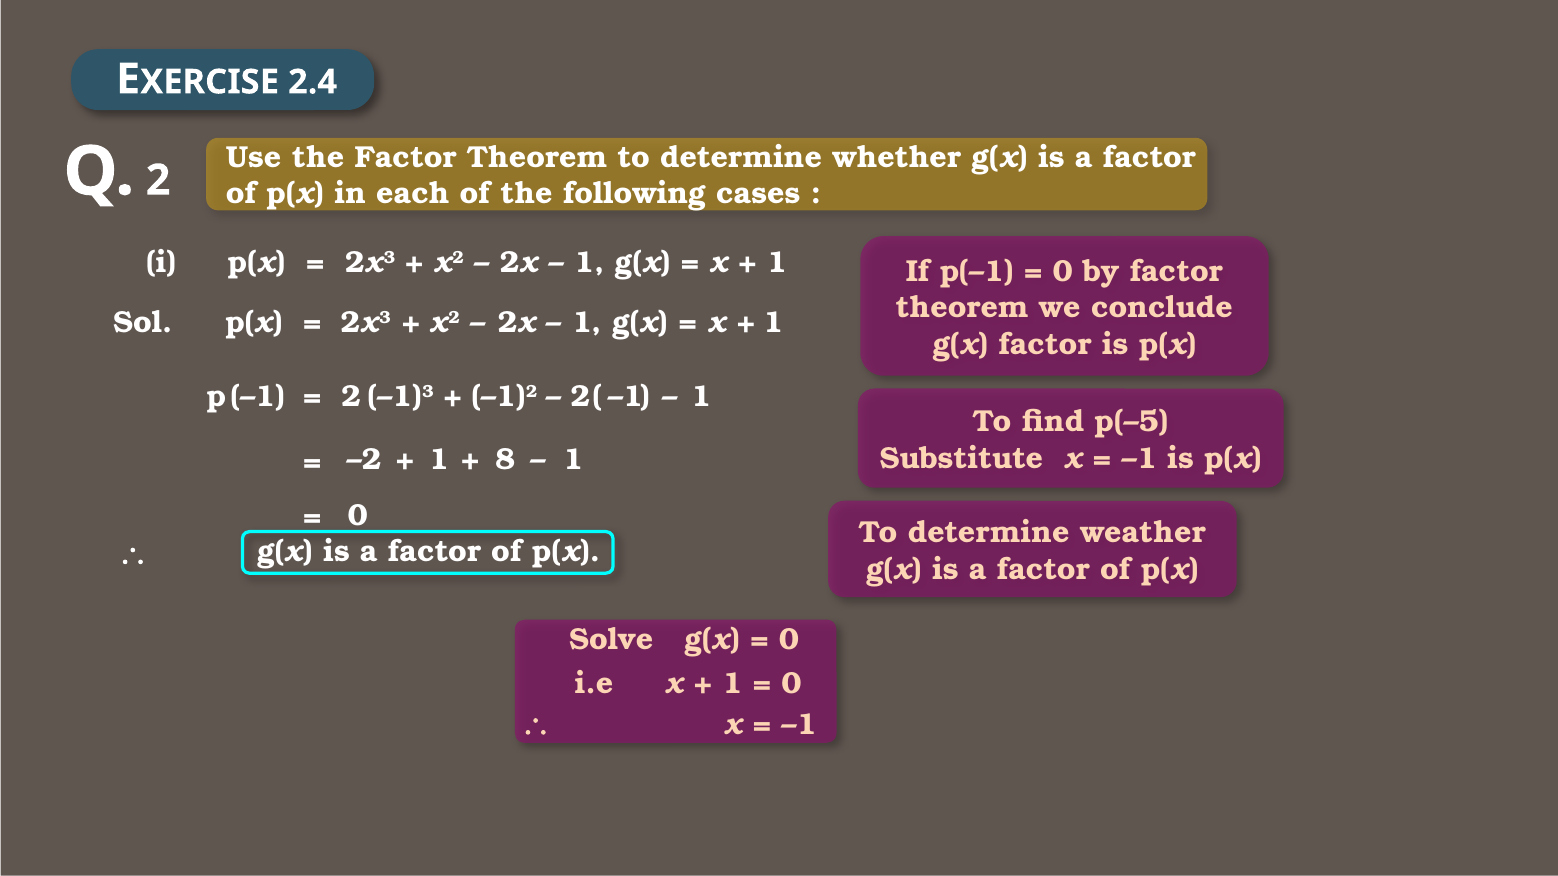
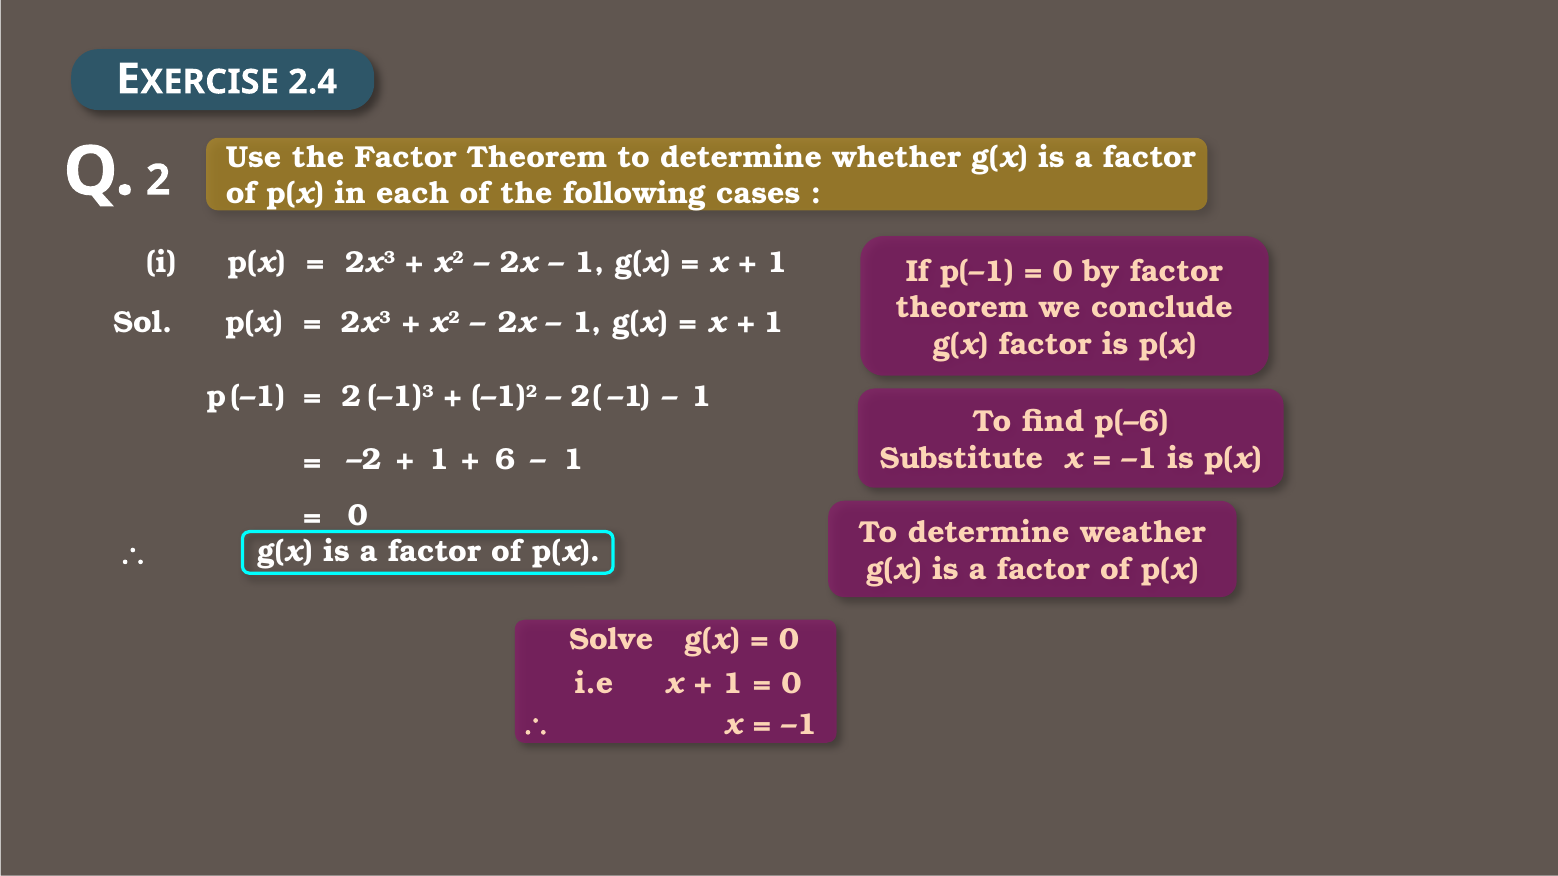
p(–5: p(–5 -> p(–6 (1131, 422)
8: 8 -> 6 (505, 460)
